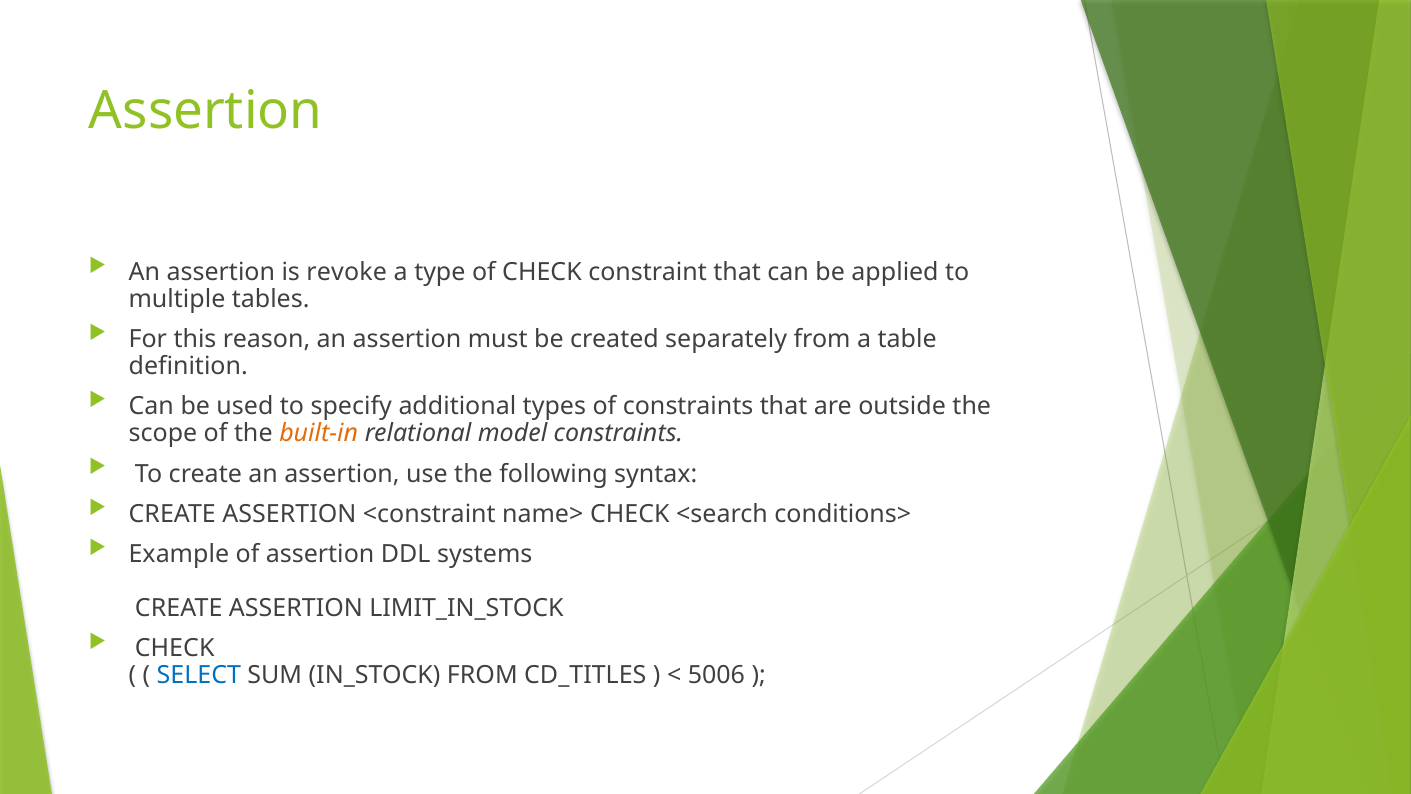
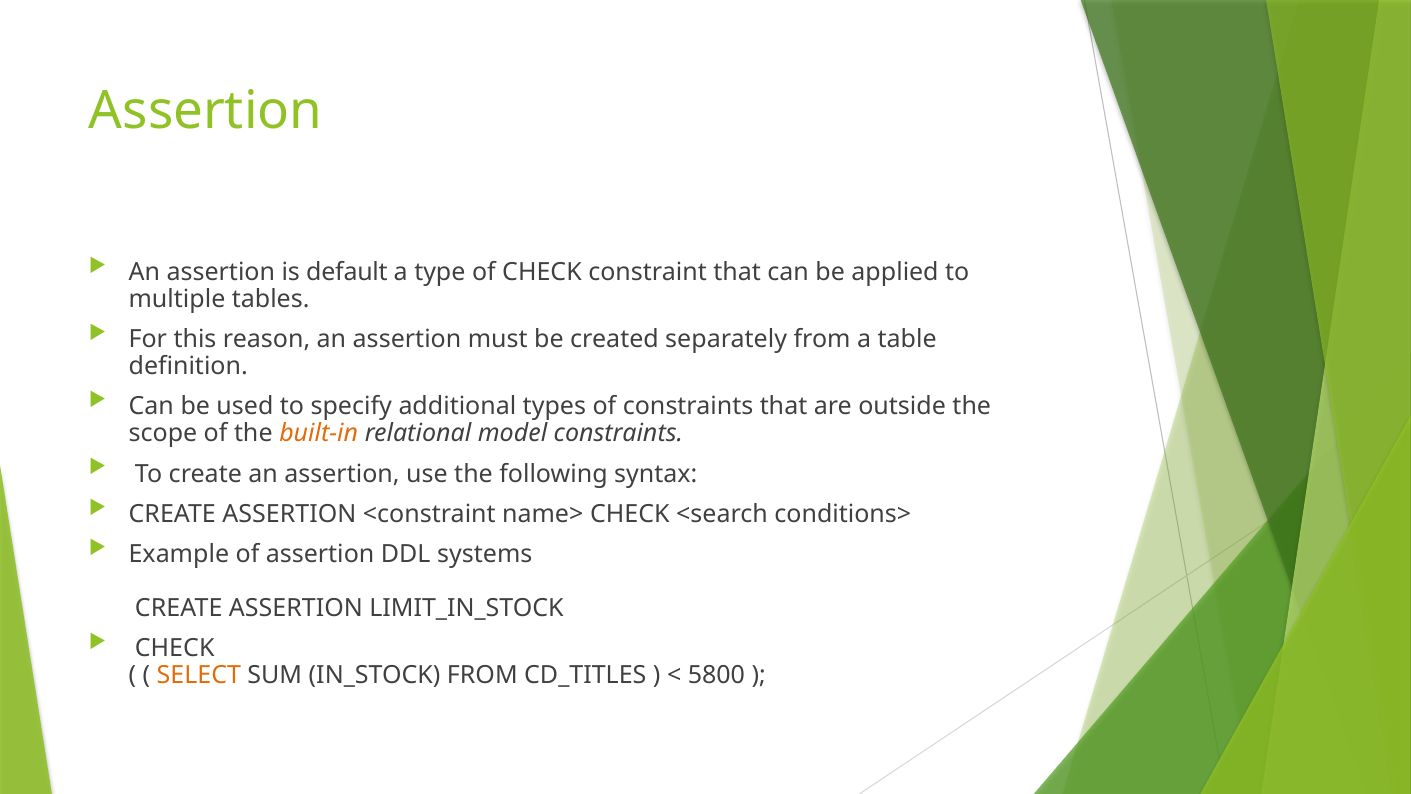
revoke: revoke -> default (347, 272)
SELECT colour: blue -> orange (199, 675)
5006: 5006 -> 5800 (716, 675)
